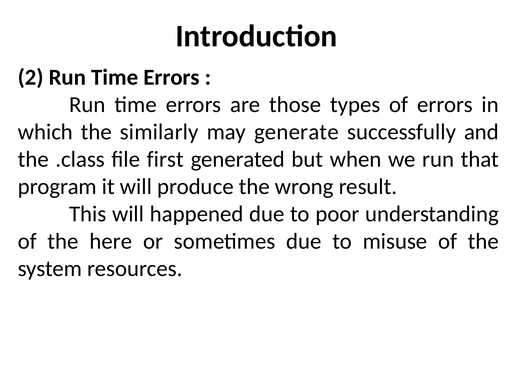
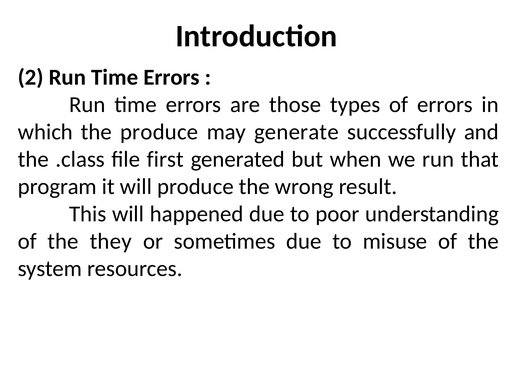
the similarly: similarly -> produce (159, 132)
here: here -> they (111, 242)
